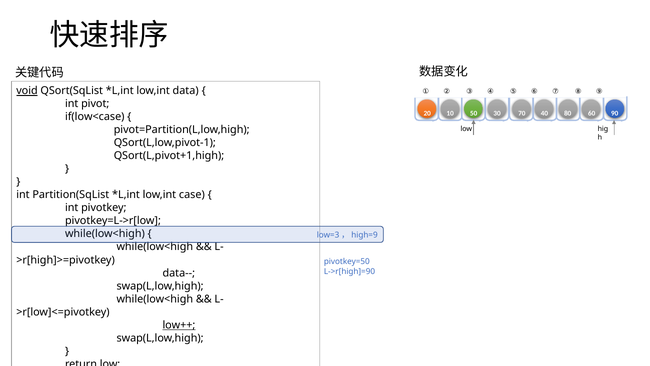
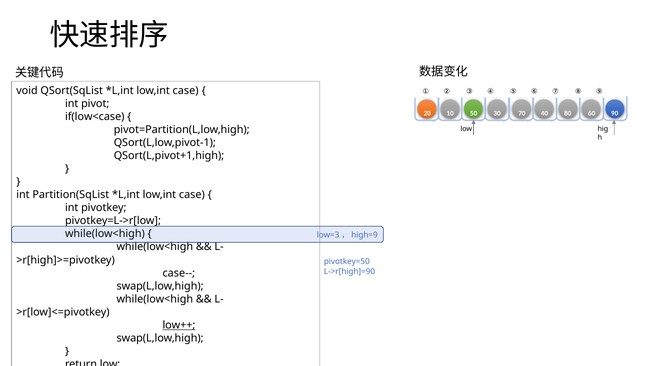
void underline: present -> none (27, 91)
data: data -> case (186, 91)
data--: data-- -> case-- (179, 273)
